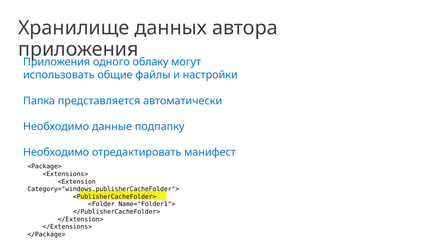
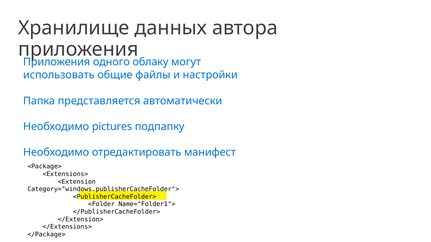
данные: данные -> pictures (112, 127)
